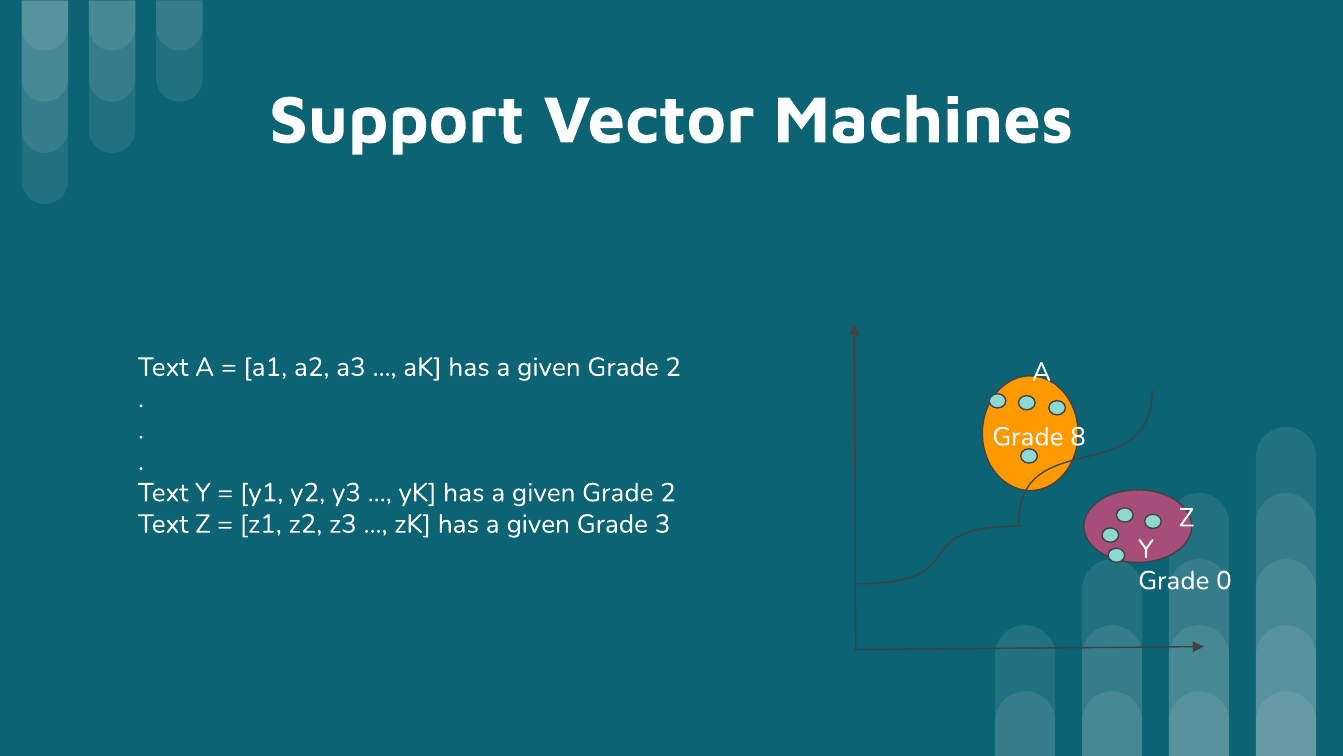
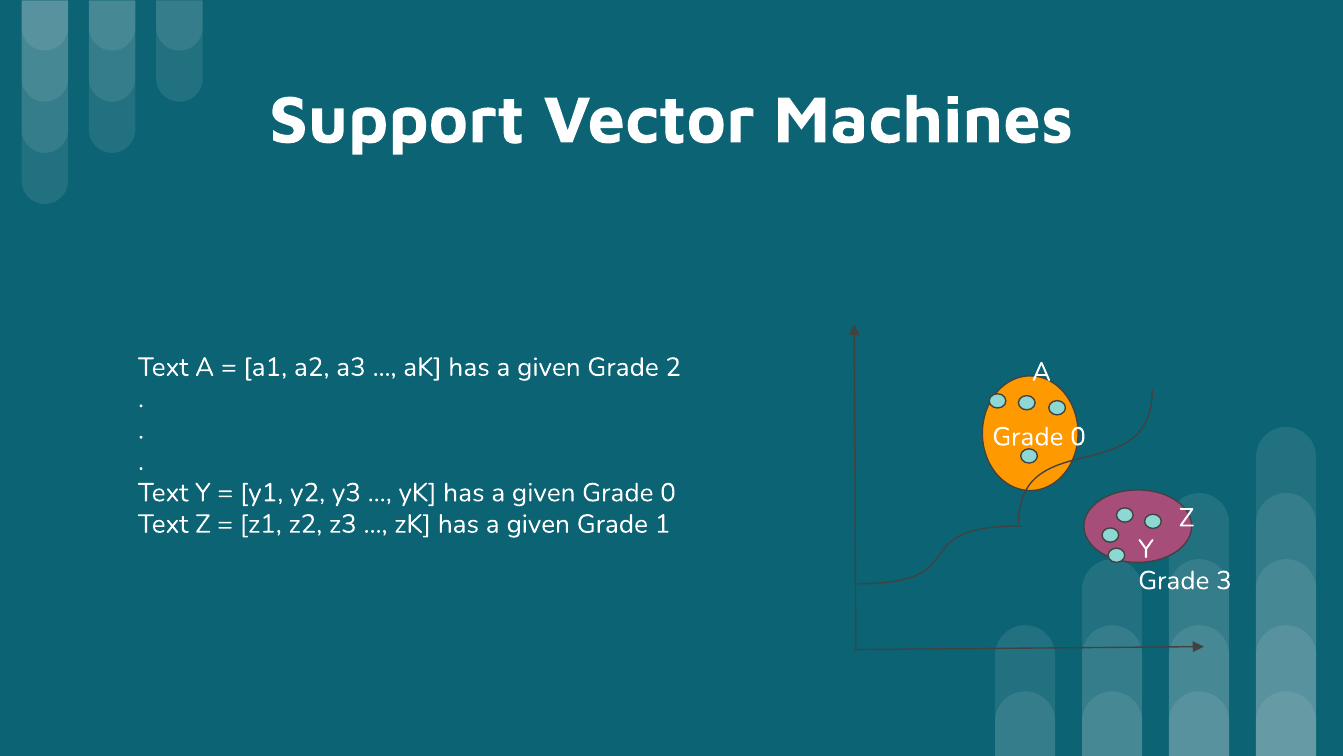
8: 8 -> 0 (1078, 436)
2: 2 -> 0 (668, 492)
3: 3 -> 1 (663, 524)
0: 0 -> 3 (1224, 580)
